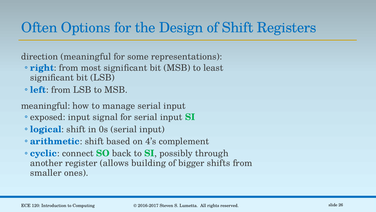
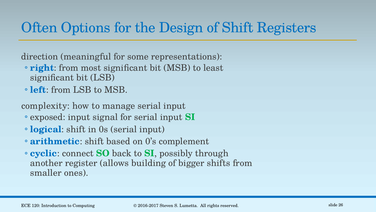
meaningful: meaningful -> complexity (46, 106)
4’s: 4’s -> 0’s (151, 141)
